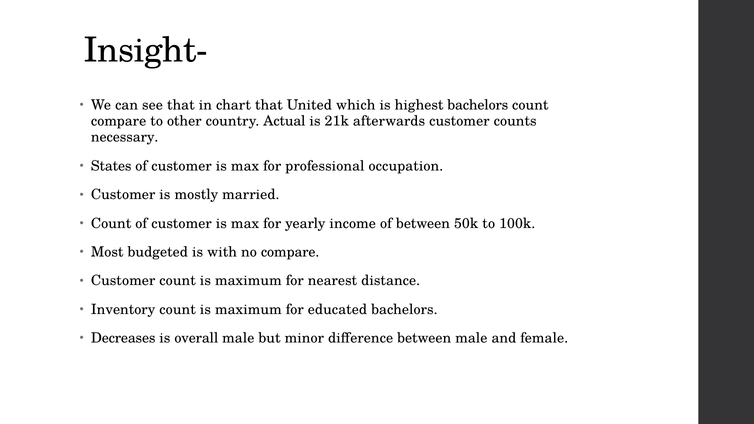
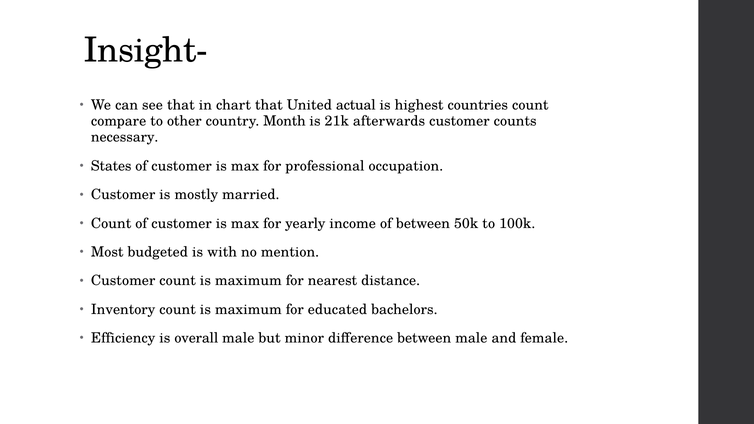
which: which -> actual (356, 105)
highest bachelors: bachelors -> countries (478, 105)
Actual: Actual -> Month (284, 121)
no compare: compare -> mention (290, 252)
Decreases: Decreases -> Efficiency (123, 338)
